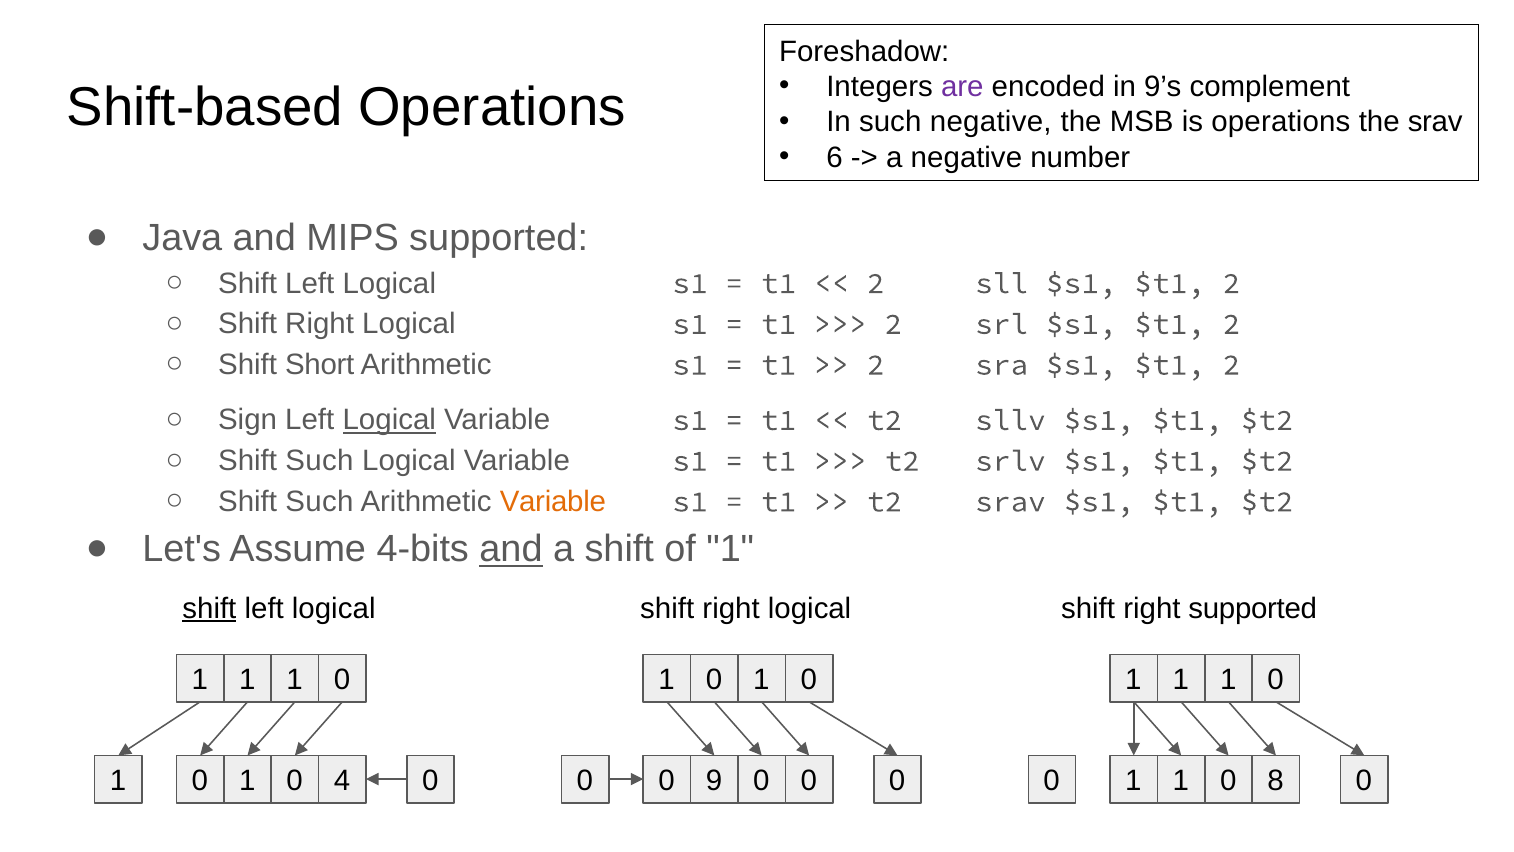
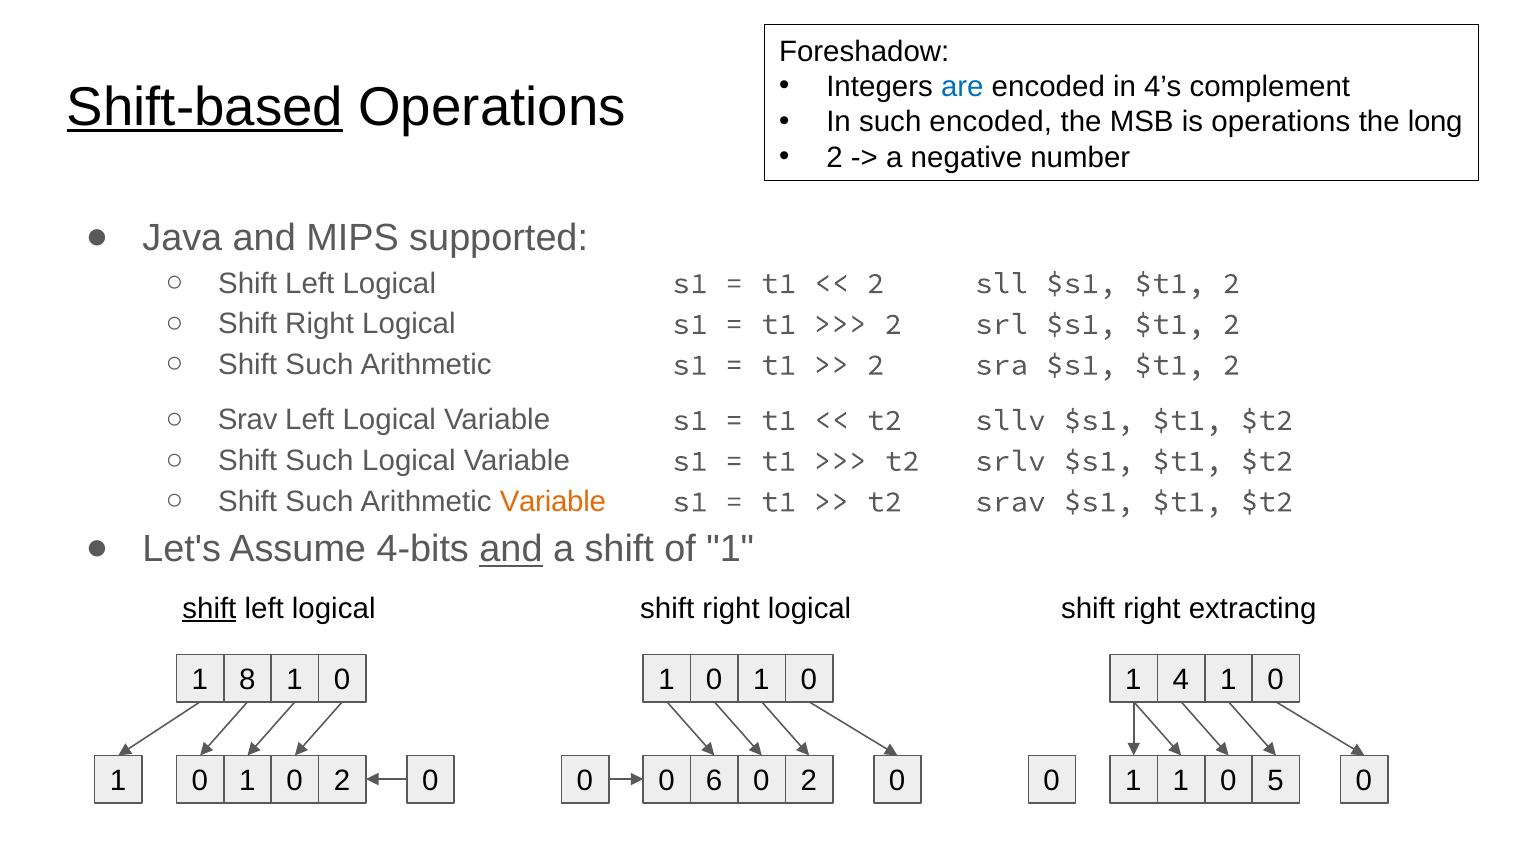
are colour: purple -> blue (962, 87)
9’s: 9’s -> 4’s (1163, 87)
Shift-based underline: none -> present (205, 107)
such negative: negative -> encoded (991, 122)
the srav: srav -> long (1435, 122)
6: 6 -> 2 (835, 157)
Short: Short -> Such (319, 365)
Sign: Sign -> Srav (248, 420)
Logical underline: present -> none (389, 420)
right supported: supported -> extracting (1253, 608)
1: 1 -> 8 (247, 680)
1: 1 -> 4 (1181, 680)
1 0 4: 4 -> 2 (342, 781)
9: 9 -> 6 (714, 781)
0: 0 -> 2 (809, 781)
8: 8 -> 5 (1276, 781)
